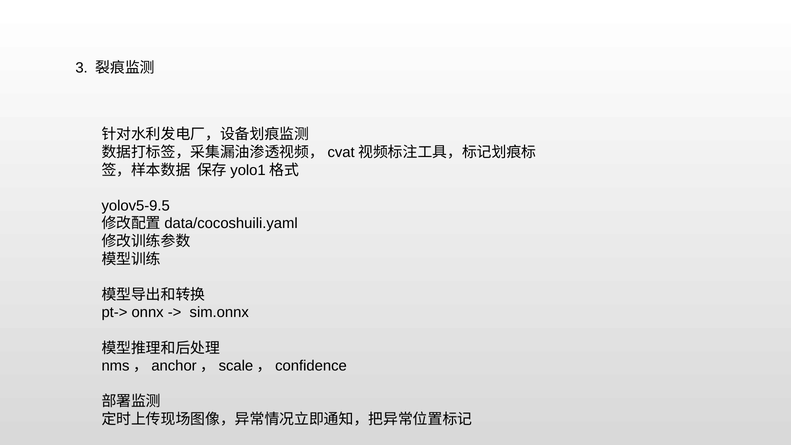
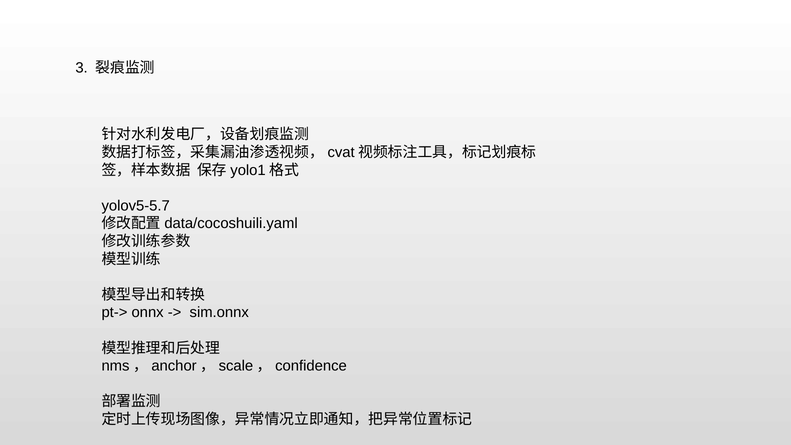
yolov5-9.5: yolov5-9.5 -> yolov5-5.7 (136, 206)
